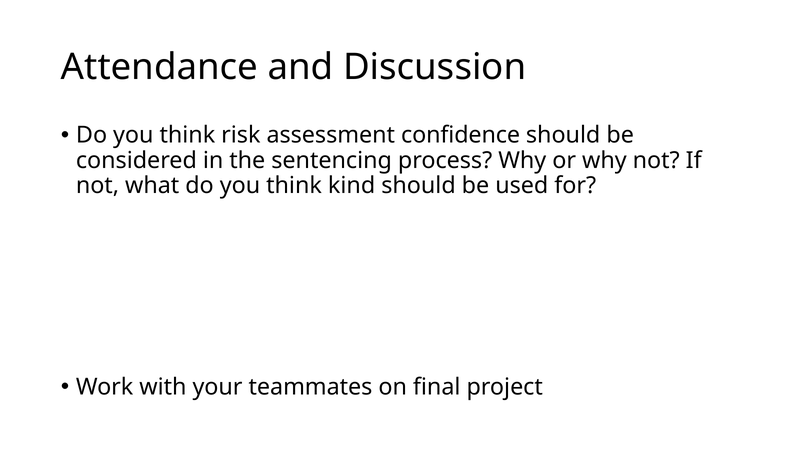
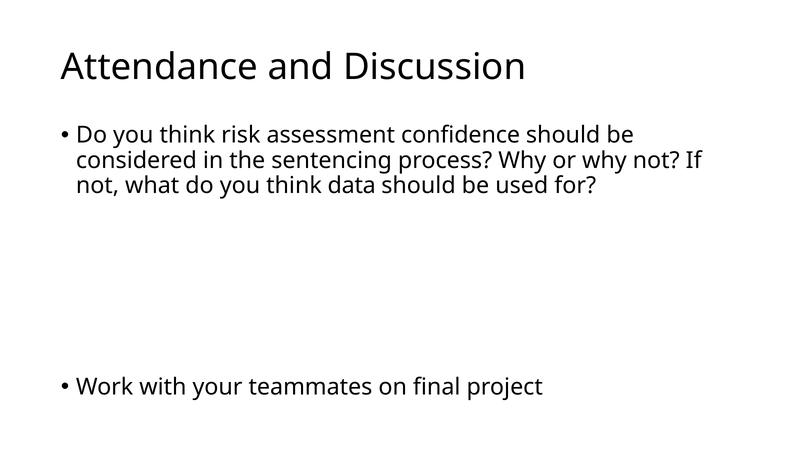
kind: kind -> data (352, 186)
